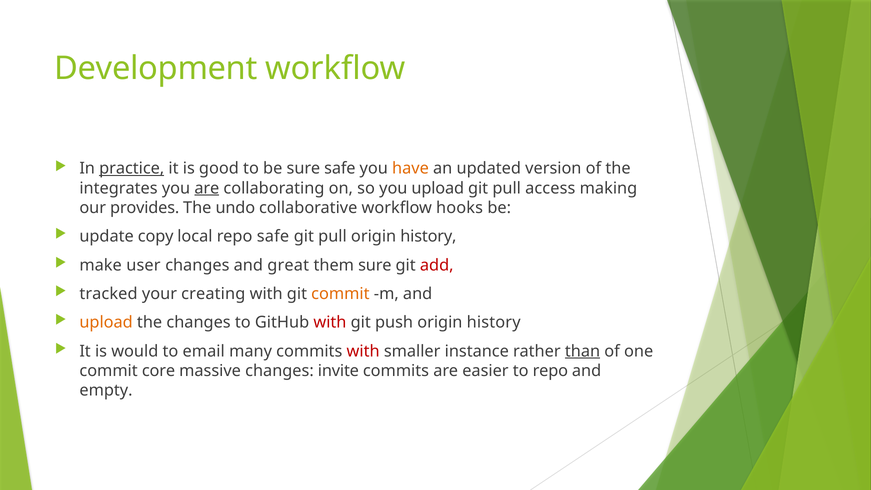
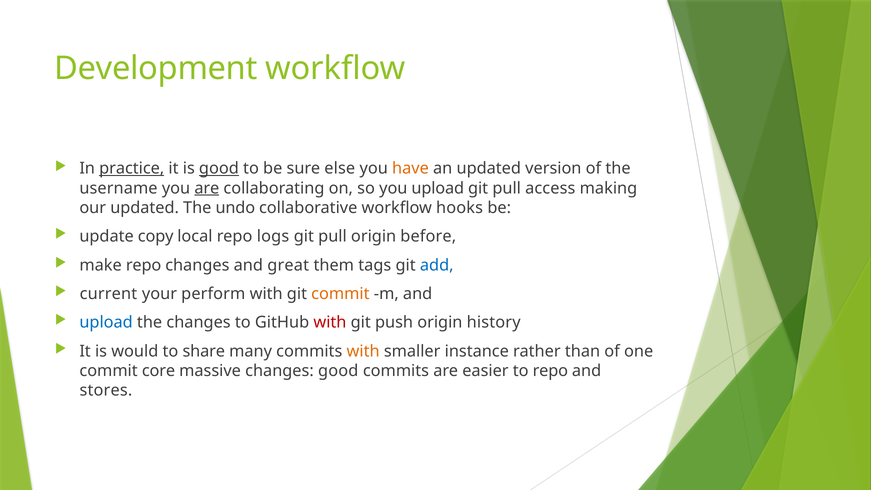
good underline: none -> present (219, 169)
sure safe: safe -> else (340, 169)
integrates: integrates -> username (118, 188)
our provides: provides -> updated (145, 208)
repo safe: safe -> logs (273, 236)
pull origin history: history -> before (428, 236)
make user: user -> repo (144, 265)
them sure: sure -> tags (375, 265)
add colour: red -> blue (437, 265)
tracked: tracked -> current (108, 294)
creating: creating -> perform (213, 294)
upload colour: orange -> blue (106, 322)
email: email -> share (204, 351)
with colour: red -> orange (363, 351)
than underline: present -> none (583, 351)
changes invite: invite -> good (338, 371)
empty: empty -> stores (106, 390)
